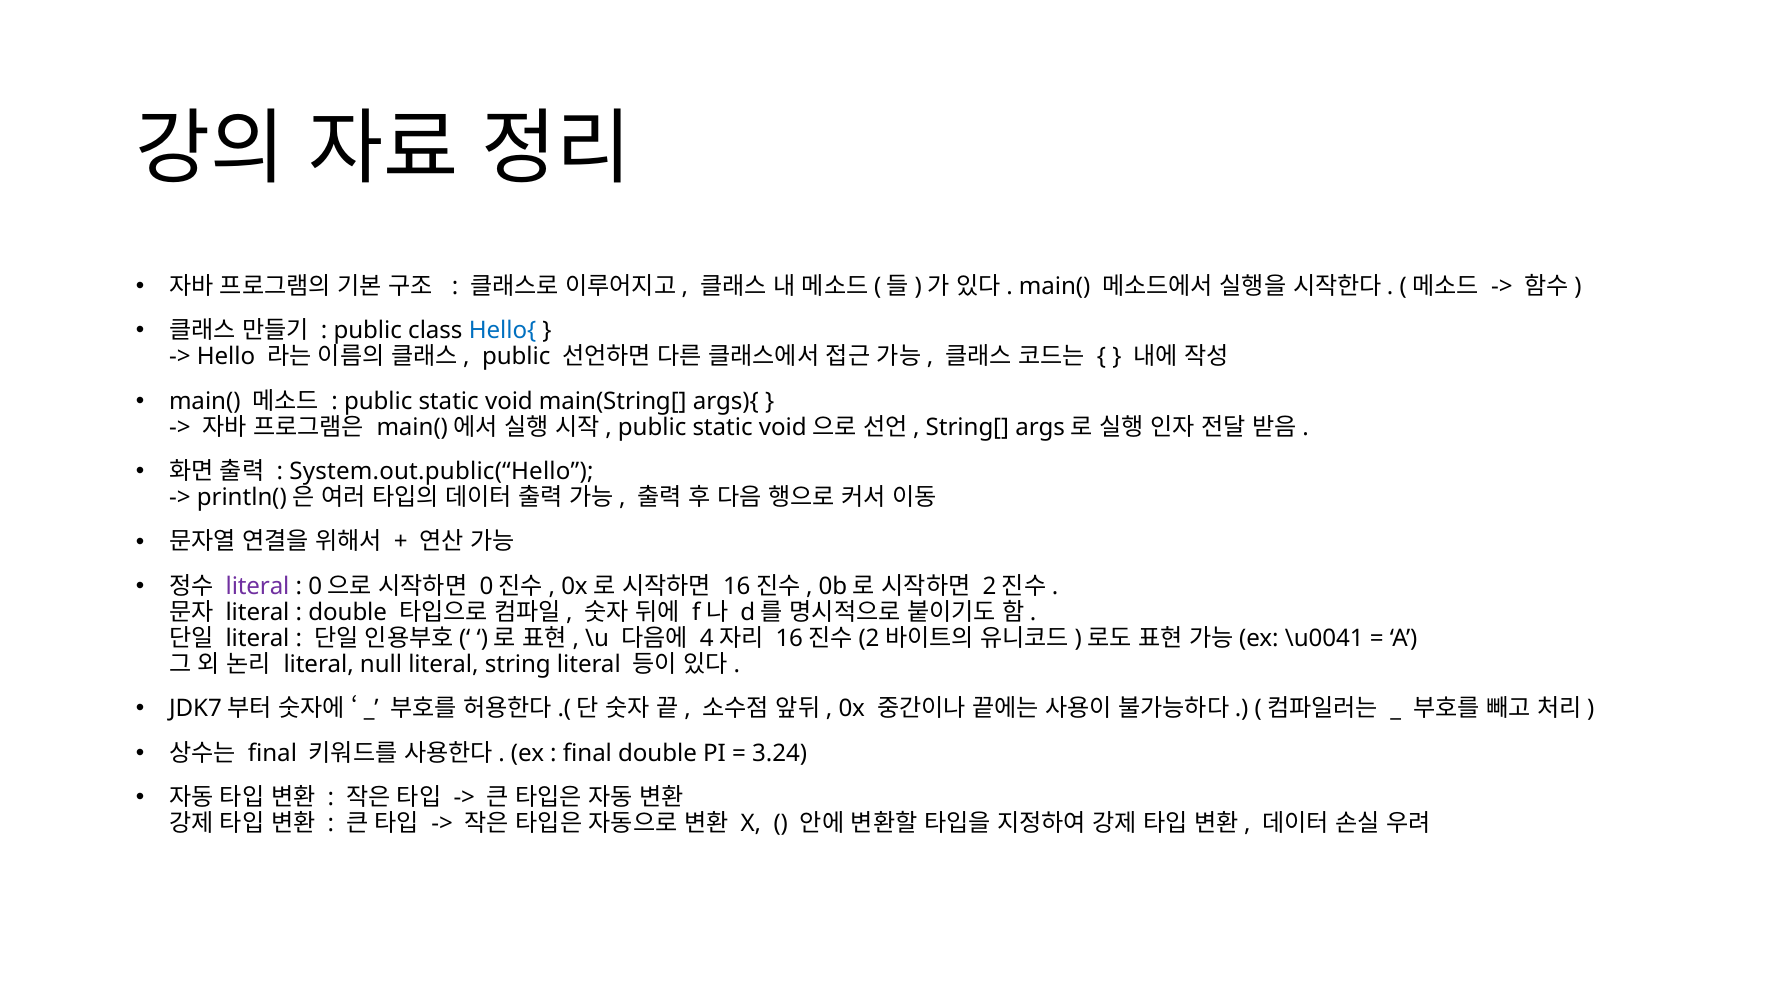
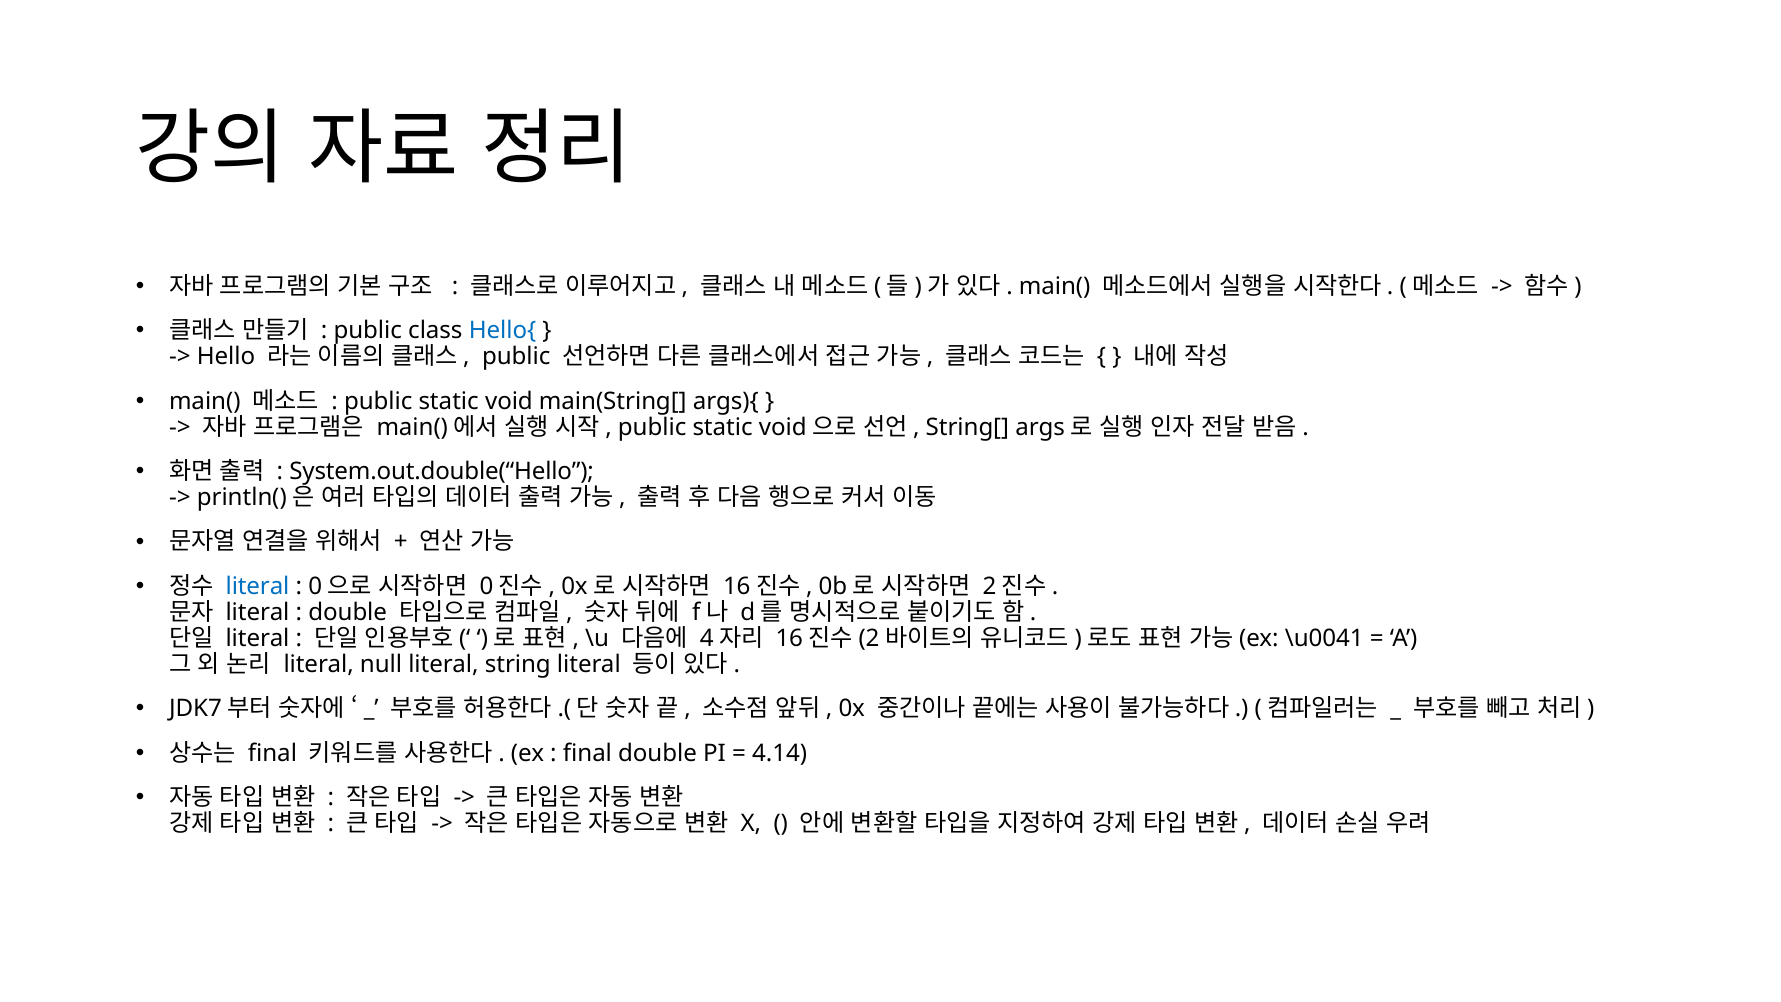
System.out.public(“Hello: System.out.public(“Hello -> System.out.double(“Hello (442, 471)
literal colour: purple -> blue (258, 586)
3.24: 3.24 -> 4.14 (780, 753)
